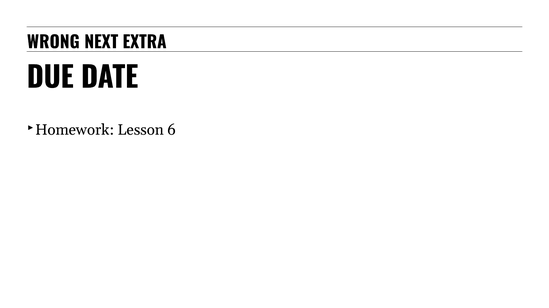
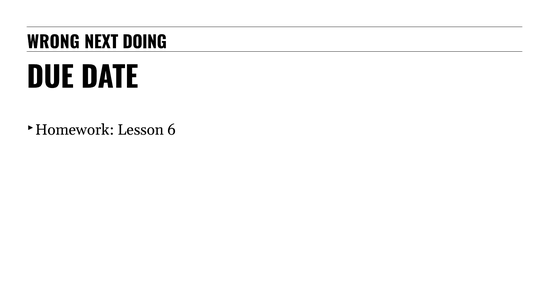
EXTRA: EXTRA -> DOING (145, 43)
